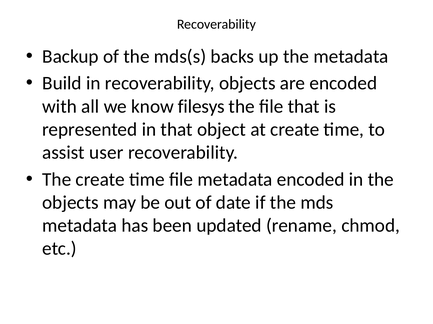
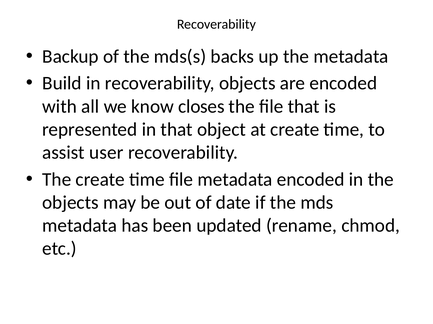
filesys: filesys -> closes (201, 107)
